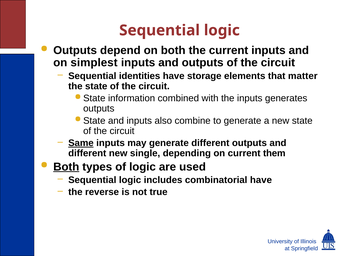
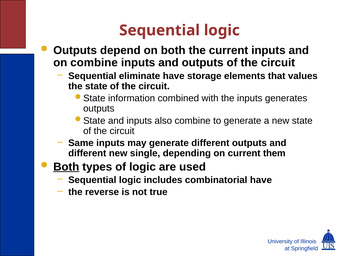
on simplest: simplest -> combine (94, 63)
identities: identities -> eliminate (140, 76)
matter: matter -> values (303, 76)
Same underline: present -> none (81, 143)
